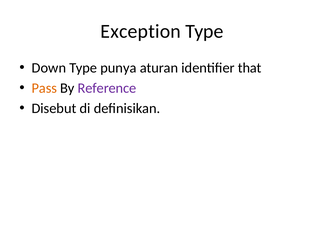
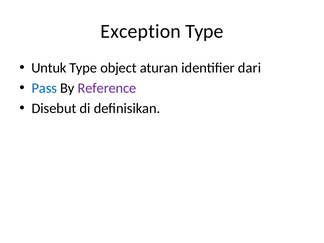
Down: Down -> Untuk (49, 68)
punya: punya -> object (118, 68)
that: that -> dari (250, 68)
Pass colour: orange -> blue (44, 88)
